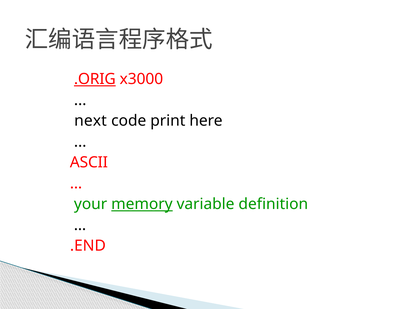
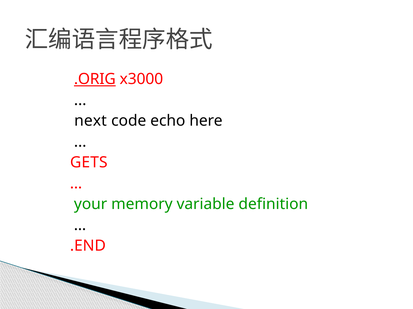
print: print -> echo (168, 121)
ASCII: ASCII -> GETS (89, 163)
memory underline: present -> none (142, 205)
